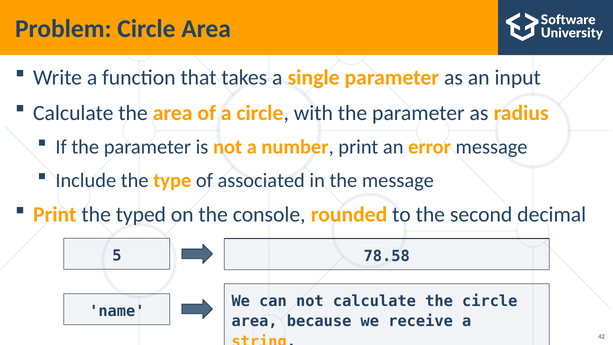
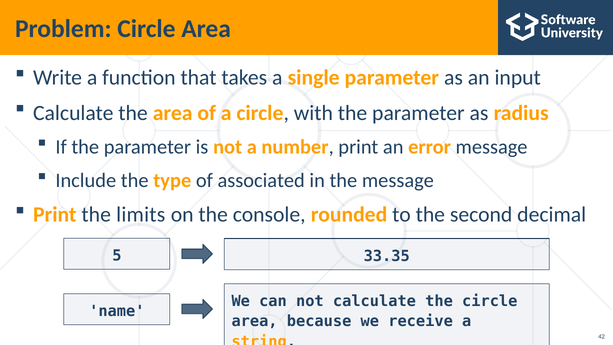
typed: typed -> limits (141, 215)
78.58: 78.58 -> 33.35 (387, 256)
